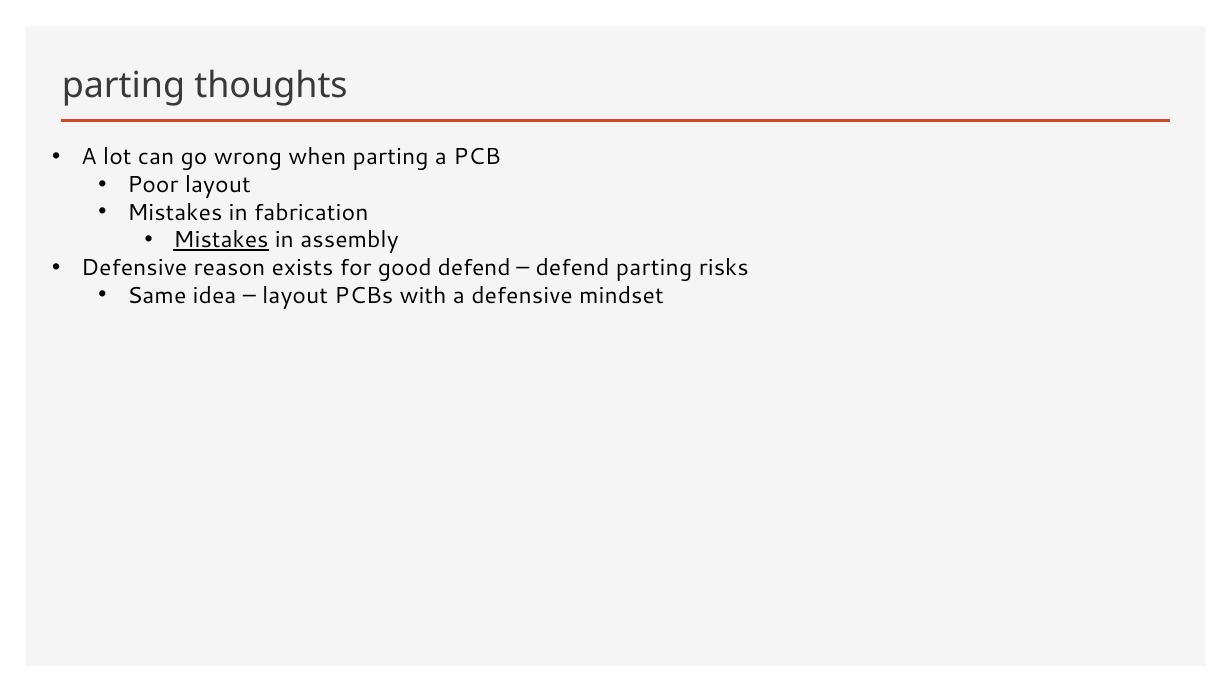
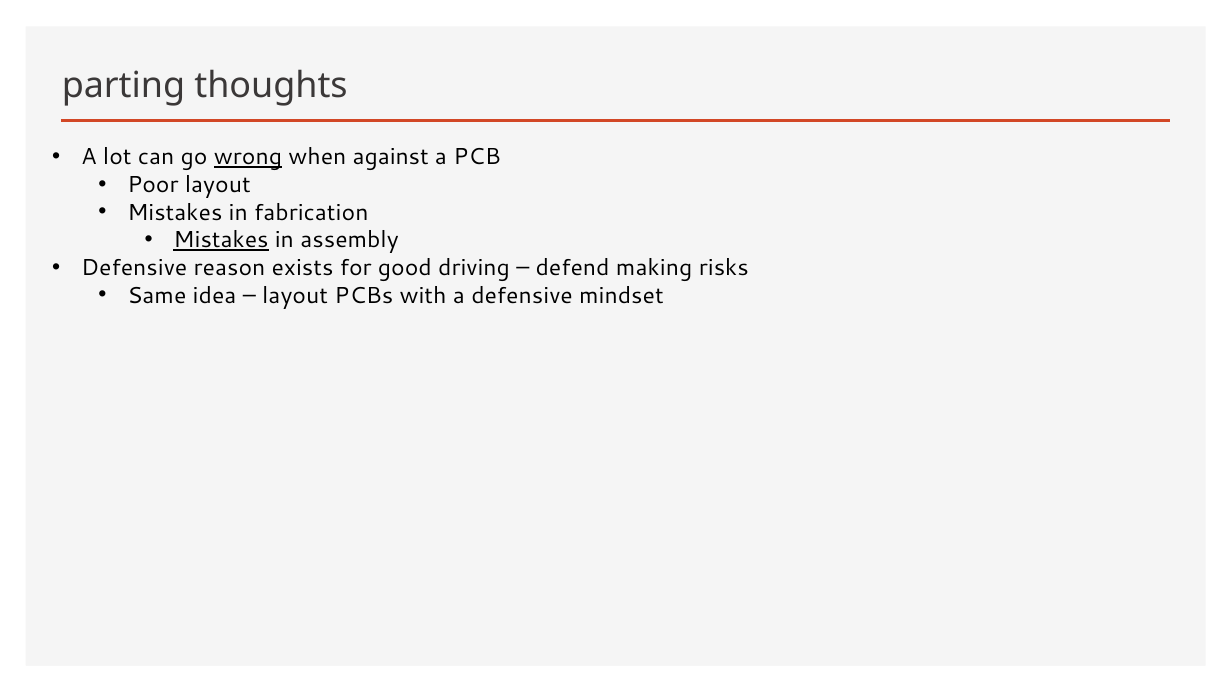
wrong underline: none -> present (248, 157)
when parting: parting -> against (391, 157)
good defend: defend -> driving (474, 268)
defend parting: parting -> making (654, 268)
